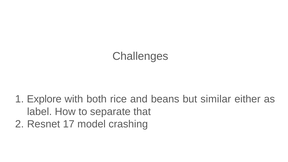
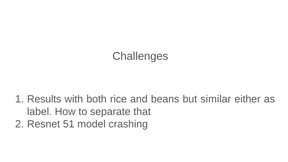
Explore: Explore -> Results (44, 99)
17: 17 -> 51 (69, 124)
